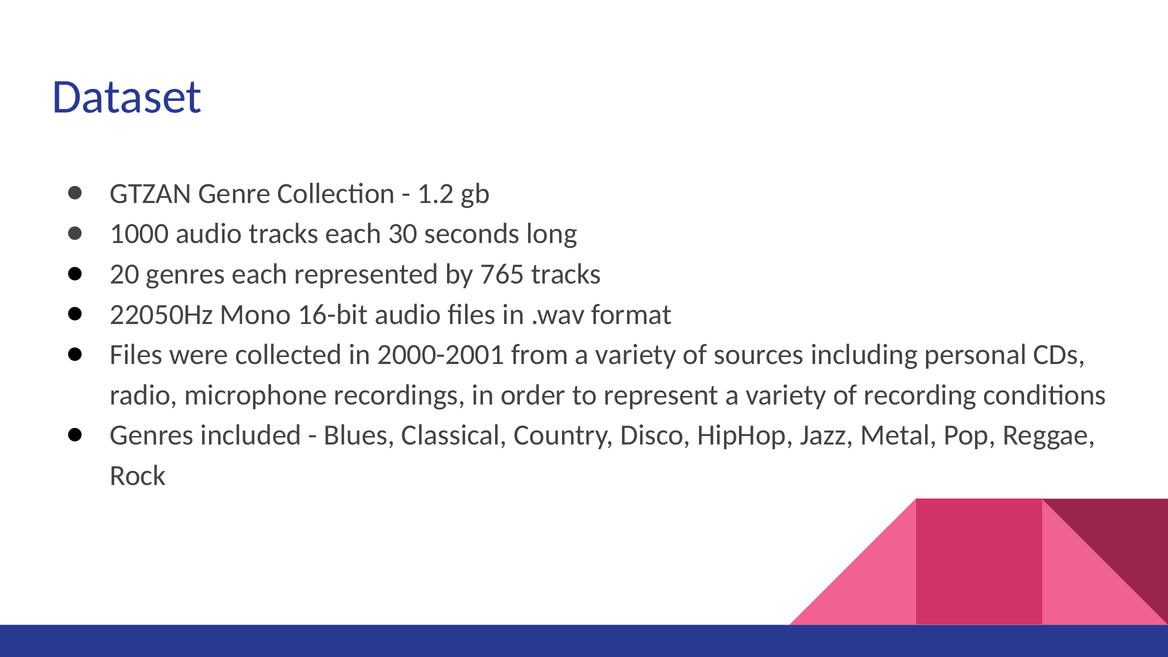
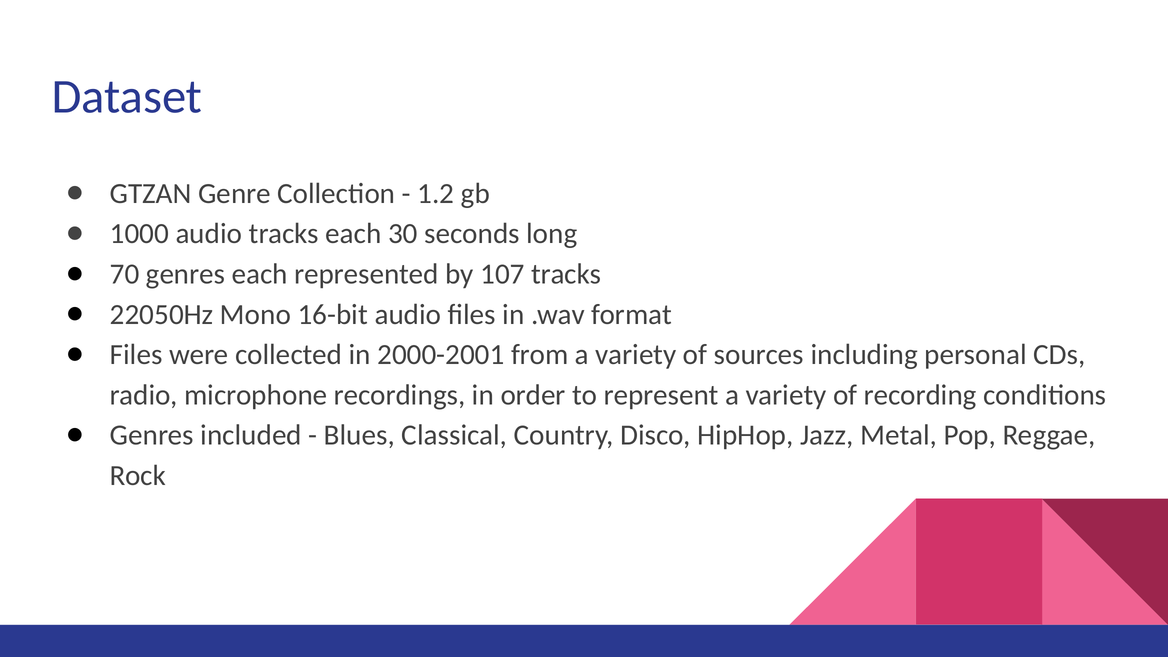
20: 20 -> 70 (125, 274)
765: 765 -> 107 (502, 274)
